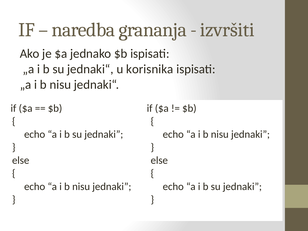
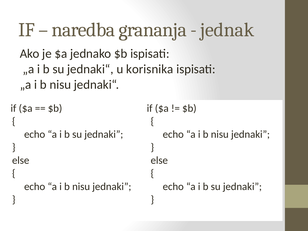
izvršiti: izvršiti -> jednak (227, 30)
